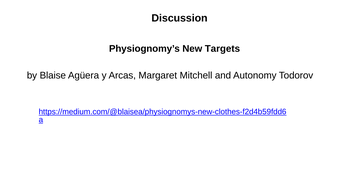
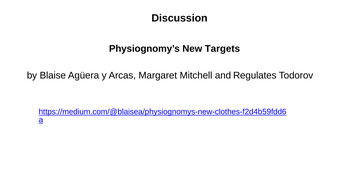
Autonomy: Autonomy -> Regulates (255, 75)
